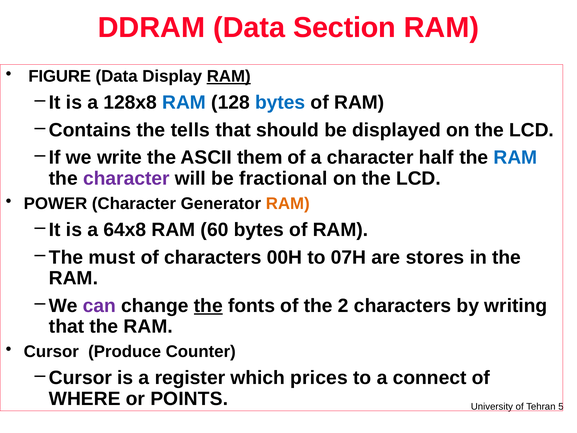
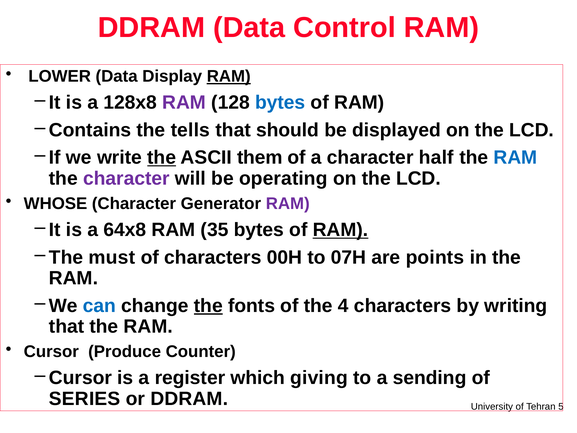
Section: Section -> Control (344, 28)
FIGURE: FIGURE -> LOWER (60, 76)
RAM colour: blue -> purple (184, 103)
the underline: none -> present (162, 158)
fractional: fractional -> operating (283, 178)
POWER: POWER -> WHOSE (56, 204)
RAM colour: orange -> purple (288, 204)
60: 60 -> 35 (215, 230)
RAM underline: none -> present (341, 230)
stores: stores -> points (435, 257)
can colour: purple -> blue (99, 305)
2: 2 -> 4 (343, 305)
prices: prices -> giving (319, 378)
connect: connect -> sending (430, 378)
WHERE: WHERE -> SERIES (85, 398)
or POINTS: POINTS -> DDRAM (189, 398)
